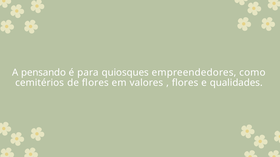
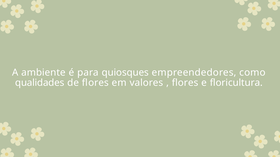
pensando: pensando -> ambiente (43, 73)
cemitérios: cemitérios -> qualidades (40, 83)
qualidades: qualidades -> floricultura (236, 83)
